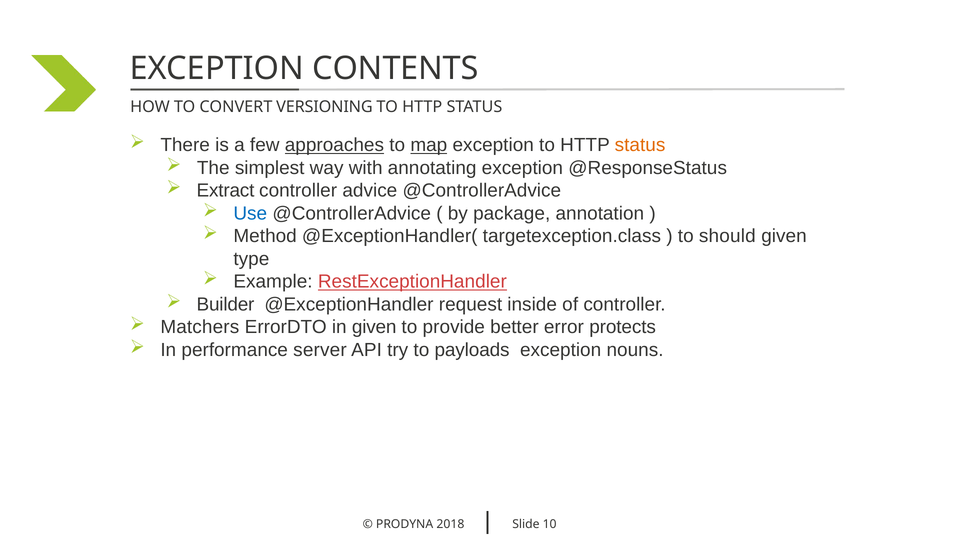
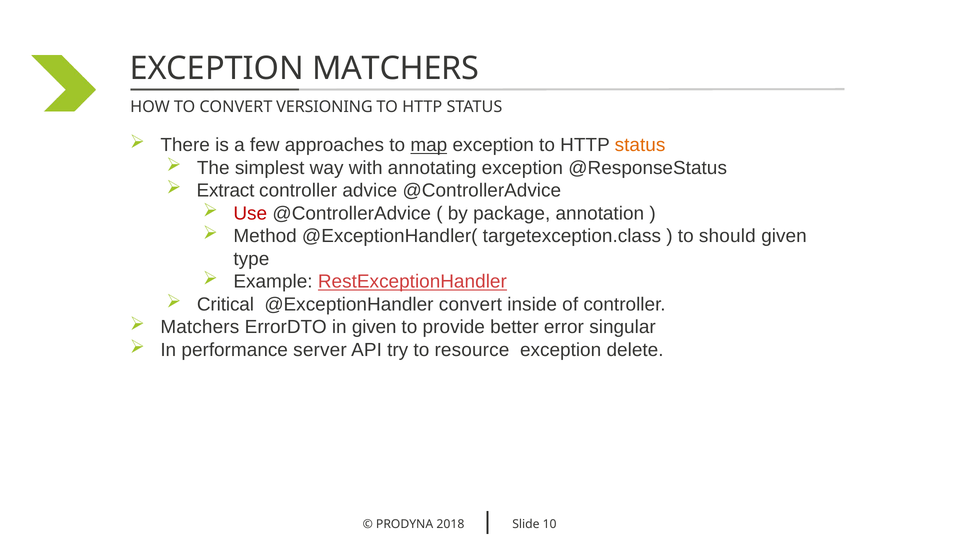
EXCEPTION CONTENTS: CONTENTS -> MATCHERS (396, 68)
approaches underline: present -> none (334, 145)
Use colour: blue -> red (250, 214)
Builder: Builder -> Critical (225, 305)
@ExceptionHandler request: request -> convert (470, 305)
protects: protects -> singular (623, 327)
payloads: payloads -> resource (472, 350)
nouns: nouns -> delete (635, 350)
